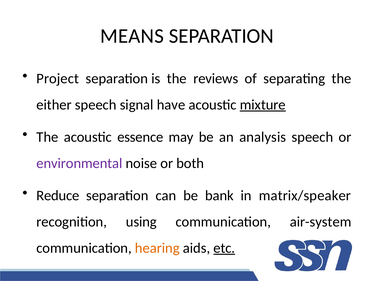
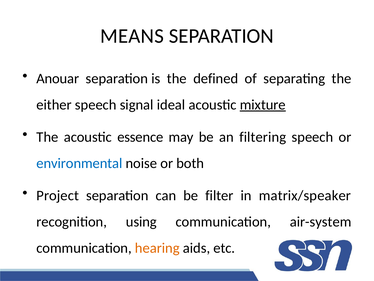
Project: Project -> Anouar (58, 78)
reviews: reviews -> defined (216, 78)
have: have -> ideal (171, 105)
analysis: analysis -> filtering (263, 137)
environmental colour: purple -> blue (79, 163)
Reduce: Reduce -> Project (58, 195)
bank: bank -> filter (219, 195)
etc underline: present -> none (224, 248)
